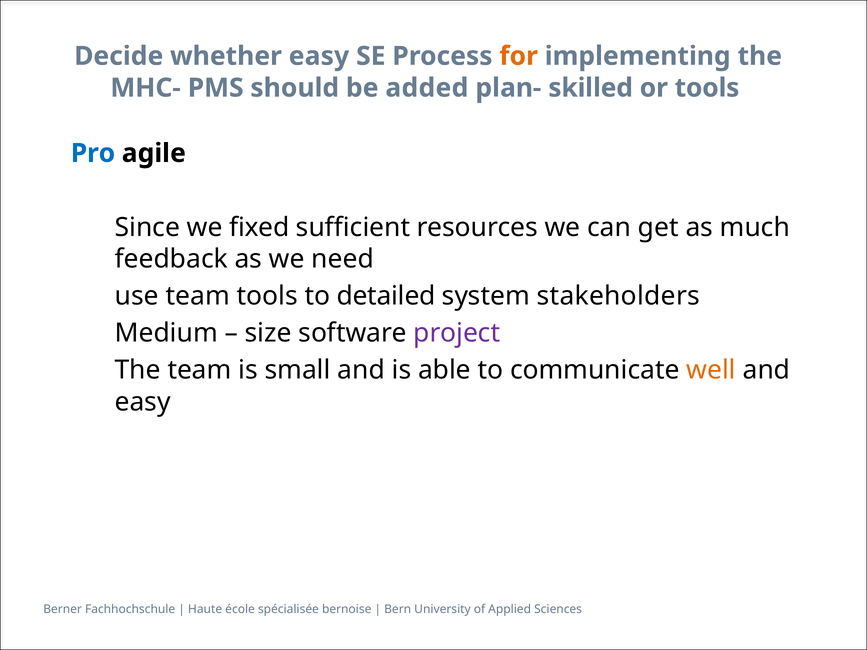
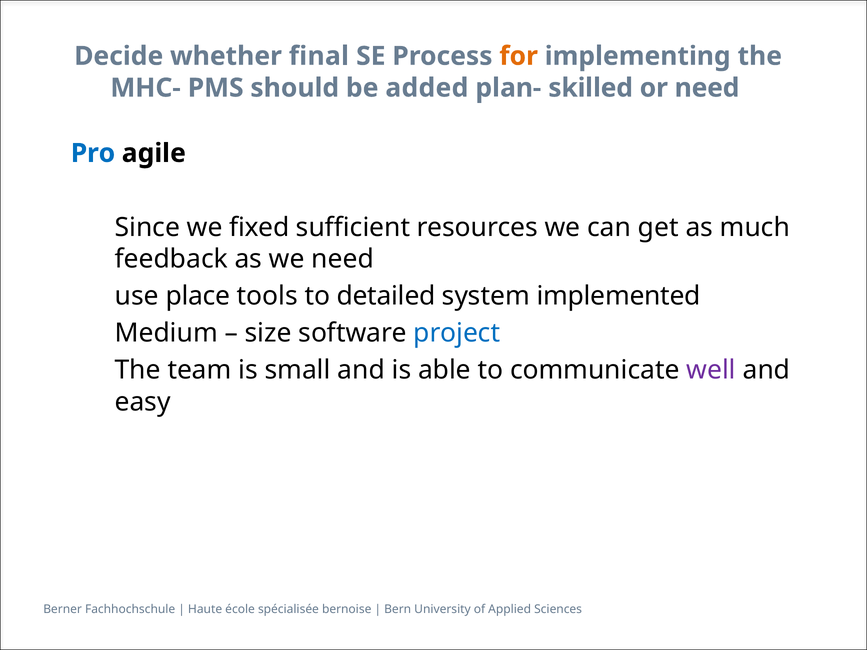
whether easy: easy -> final (319, 56)
or tools: tools -> need (707, 88)
team: team -> place (198, 296)
stakeholders: stakeholders -> implemented (619, 296)
project colour: purple -> blue (457, 333)
well colour: orange -> purple (711, 370)
